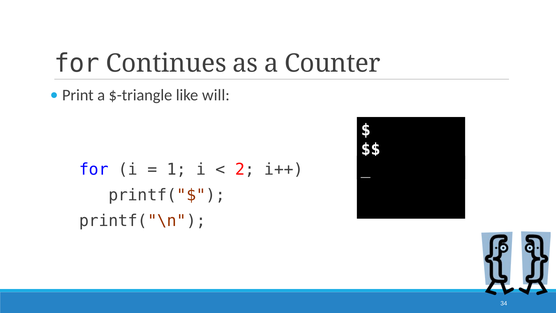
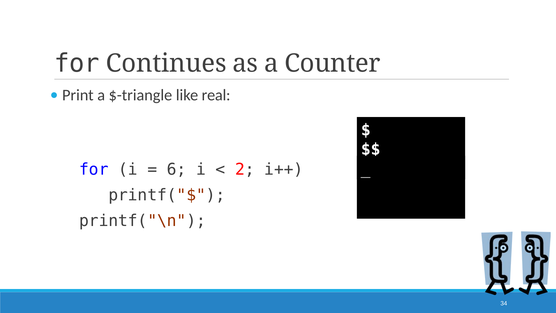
will: will -> real (216, 95)
1: 1 -> 6 (177, 169)
